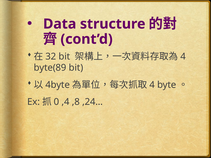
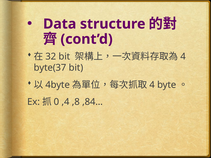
byte(89: byte(89 -> byte(37 (50, 68)
,24…: ,24… -> ,84… (93, 102)
